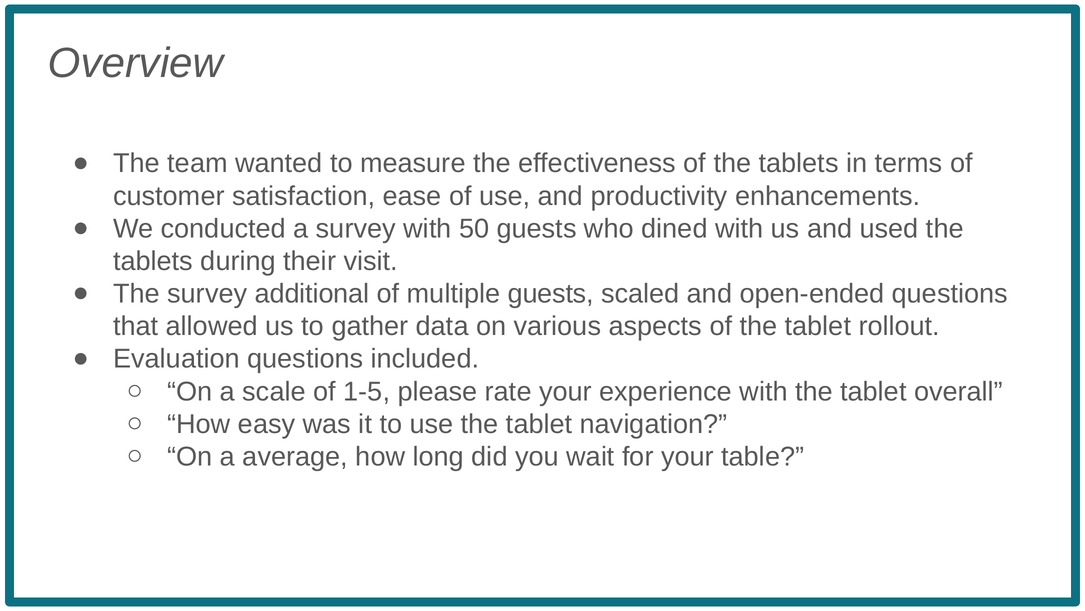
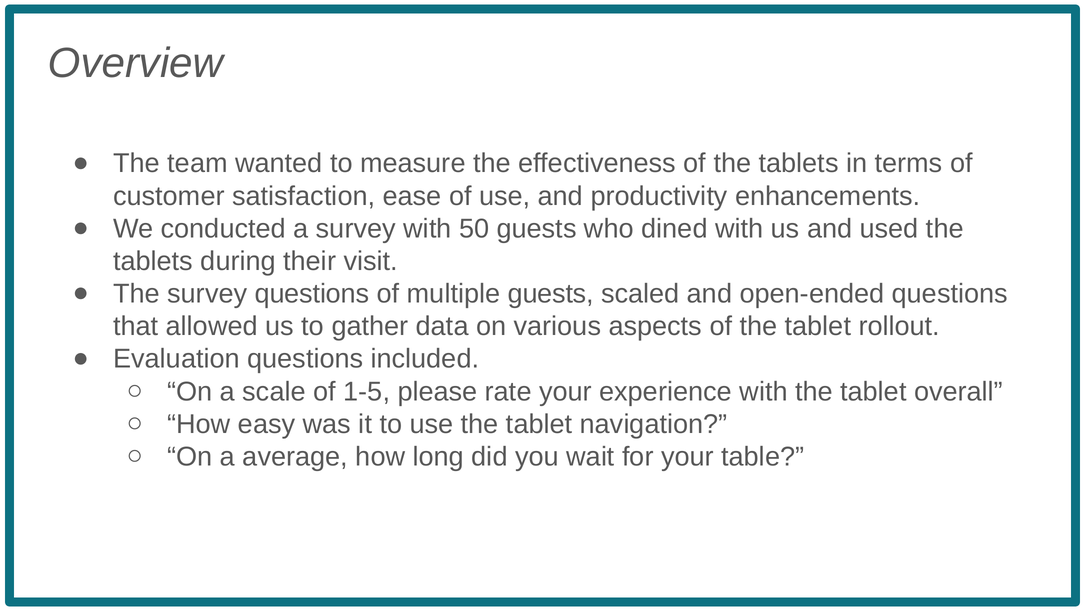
survey additional: additional -> questions (312, 294)
